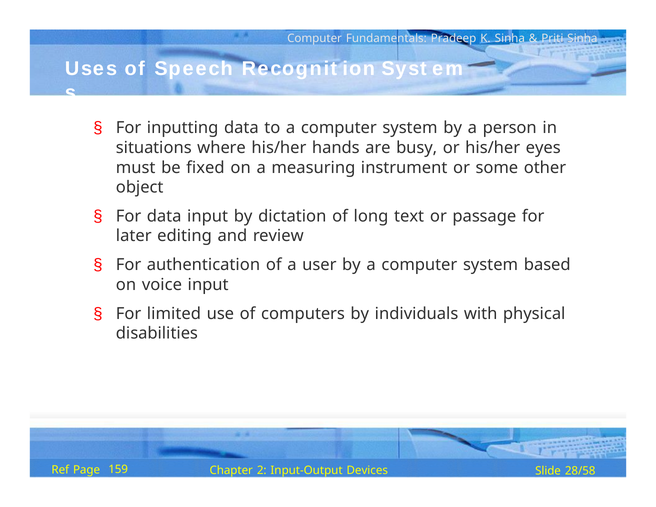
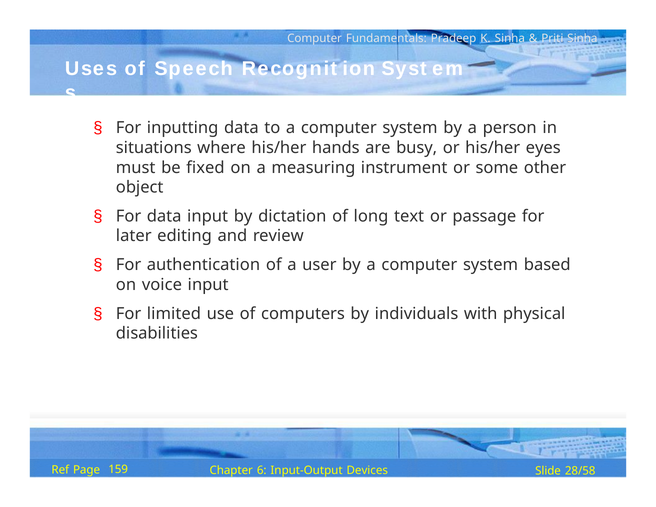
2: 2 -> 6 (262, 470)
